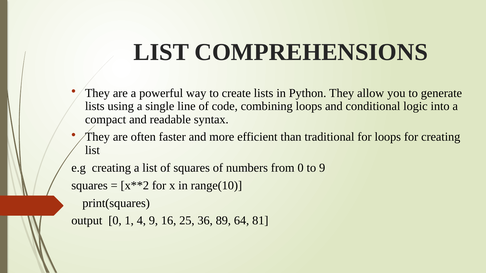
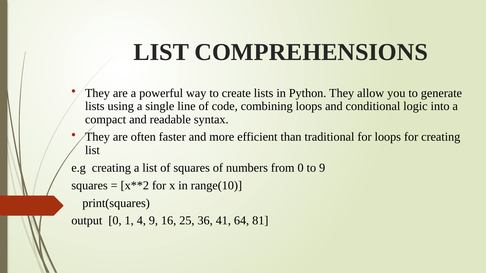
89: 89 -> 41 (223, 221)
